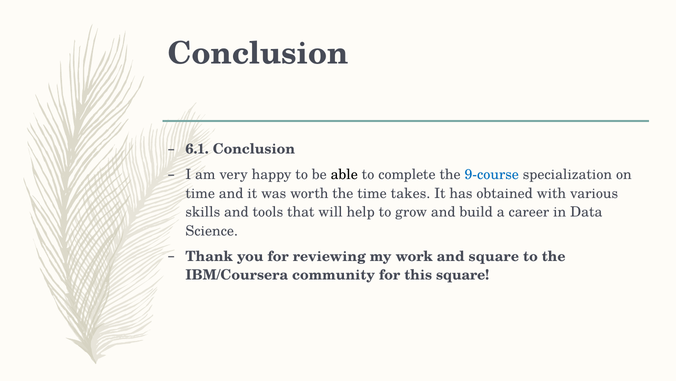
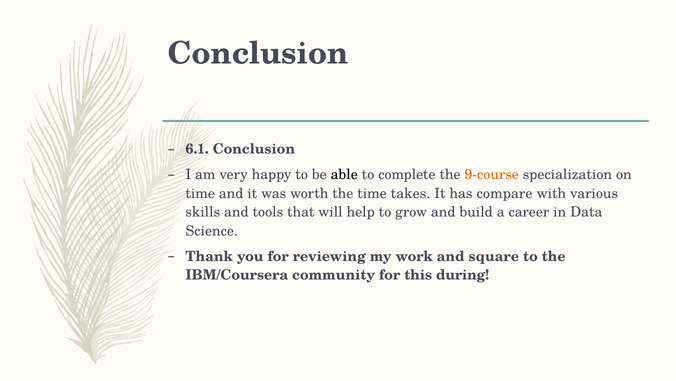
9-course colour: blue -> orange (492, 174)
obtained: obtained -> compare (505, 193)
this square: square -> during (463, 275)
